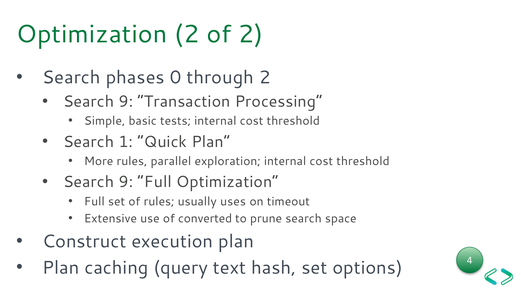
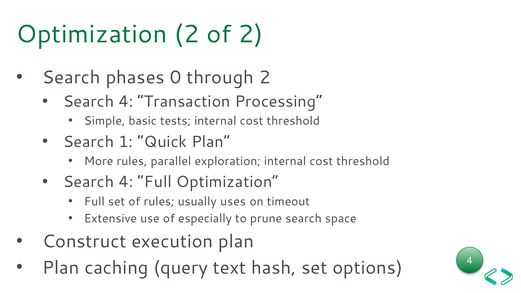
9: 9 -> 4 (126, 102)
9: 9 -> 4 (126, 182)
converted: converted -> especially (205, 219)
